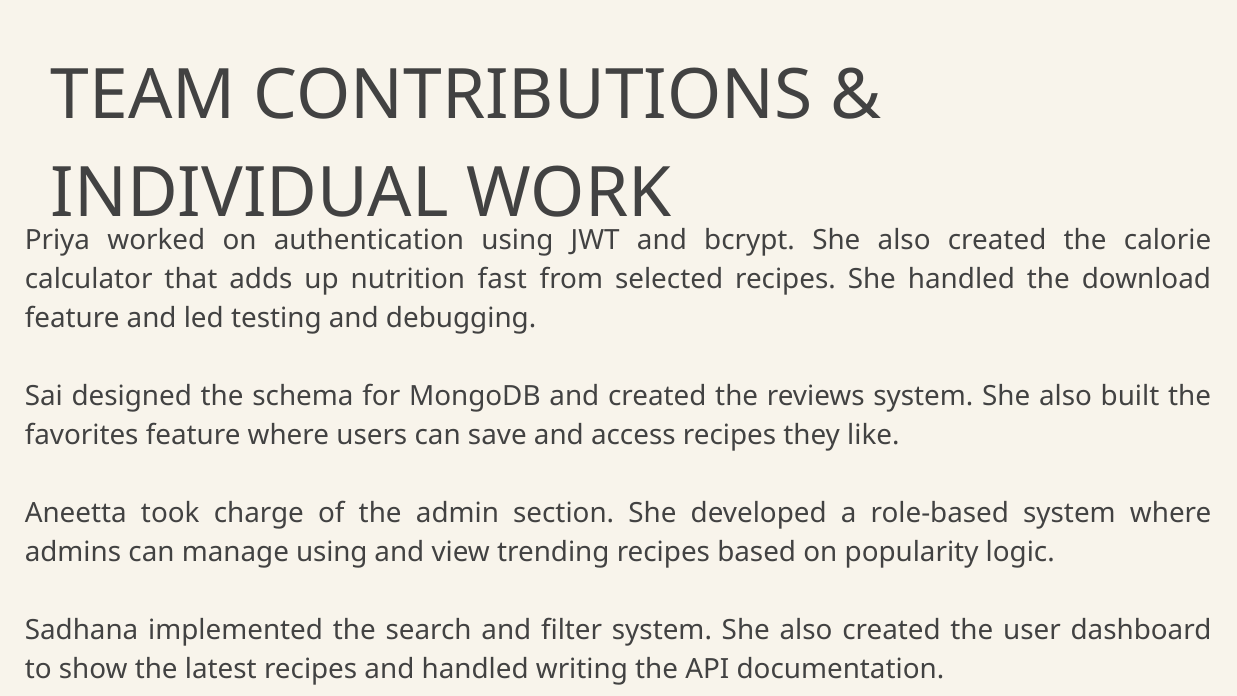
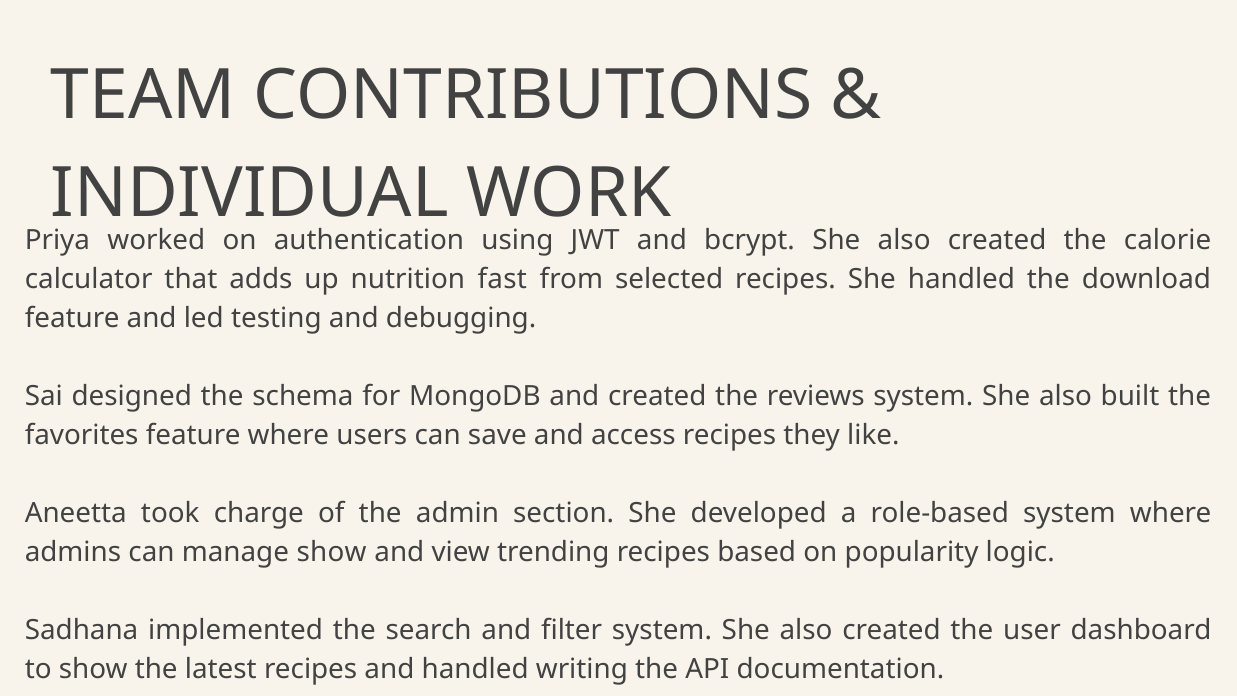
manage using: using -> show (332, 553)
